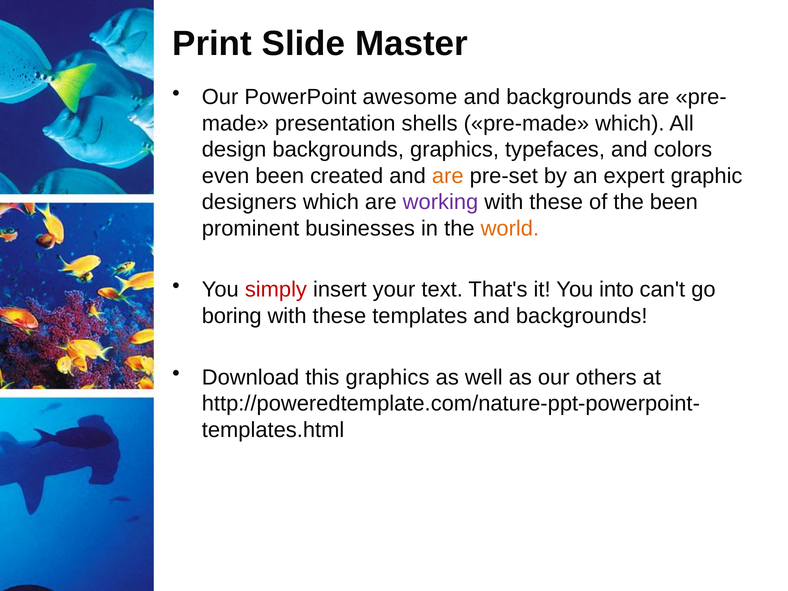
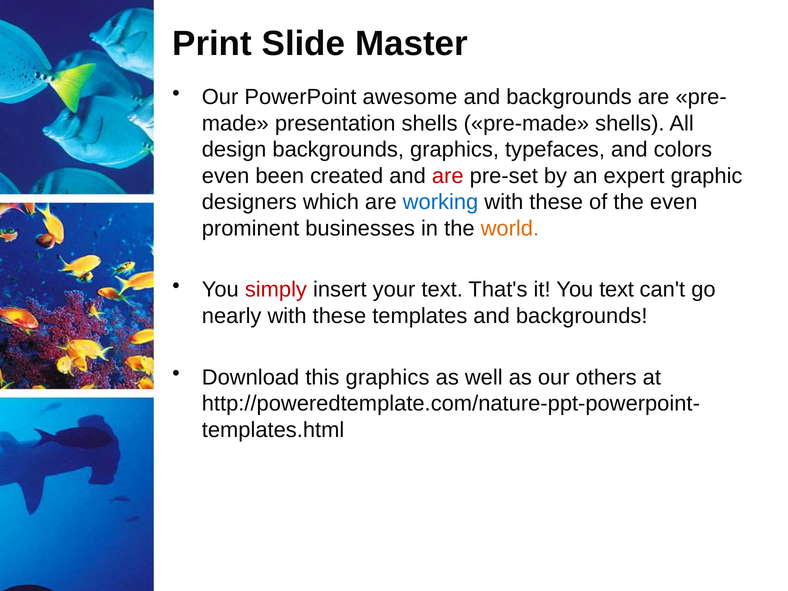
pre-made which: which -> shells (630, 123)
are colour: orange -> red (448, 176)
working colour: purple -> blue (441, 202)
the been: been -> even (674, 202)
You into: into -> text (617, 290)
boring: boring -> nearly (232, 316)
